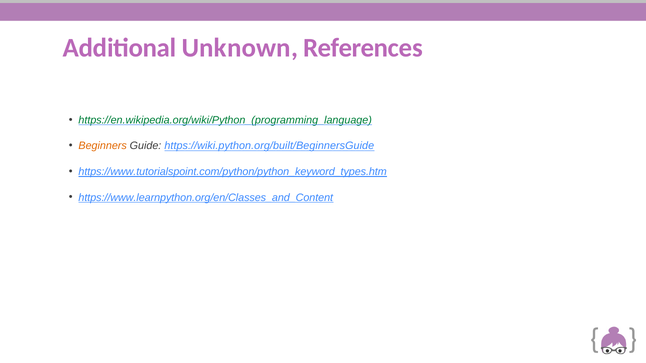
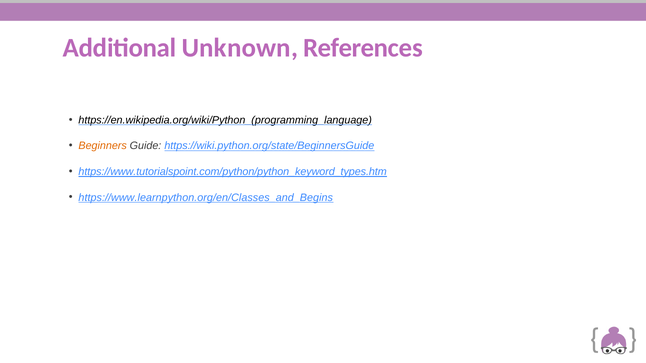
https://en.wikipedia.org/wiki/Python_(programming_language colour: green -> black (225, 120)
https://wiki.python.org/built/BeginnersGuide: https://wiki.python.org/built/BeginnersGuide -> https://wiki.python.org/state/BeginnersGuide (269, 146)
https://www.learnpython.org/en/Classes_and_Content: https://www.learnpython.org/en/Classes_and_Content -> https://www.learnpython.org/en/Classes_and_Begins (206, 198)
